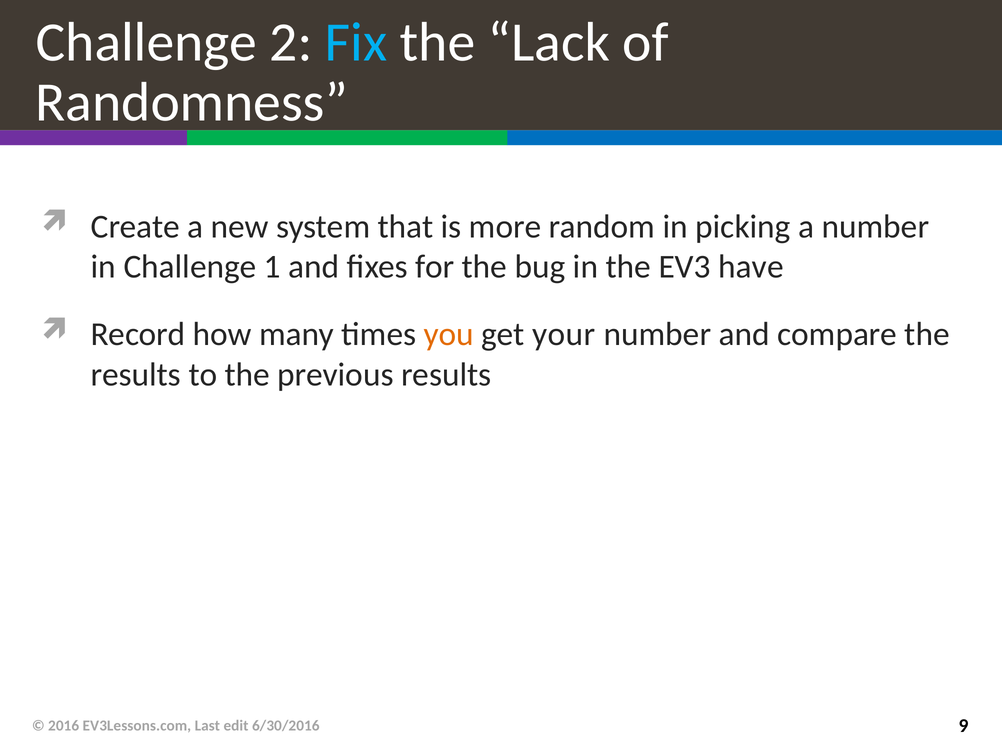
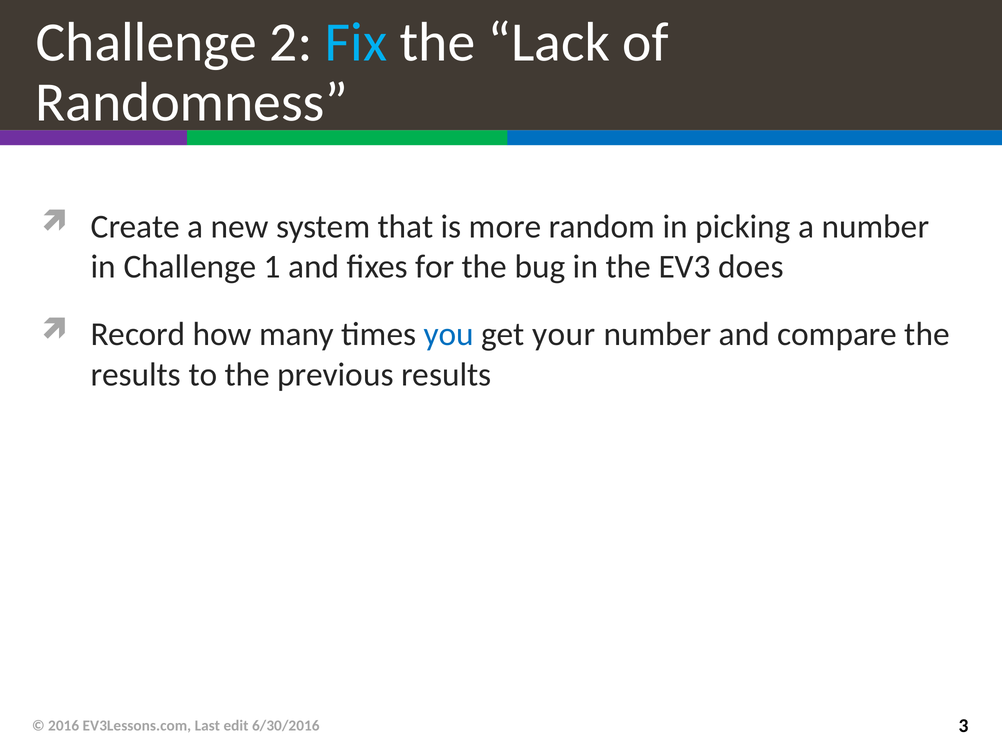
have: have -> does (751, 267)
you colour: orange -> blue (449, 335)
9: 9 -> 3 (963, 727)
